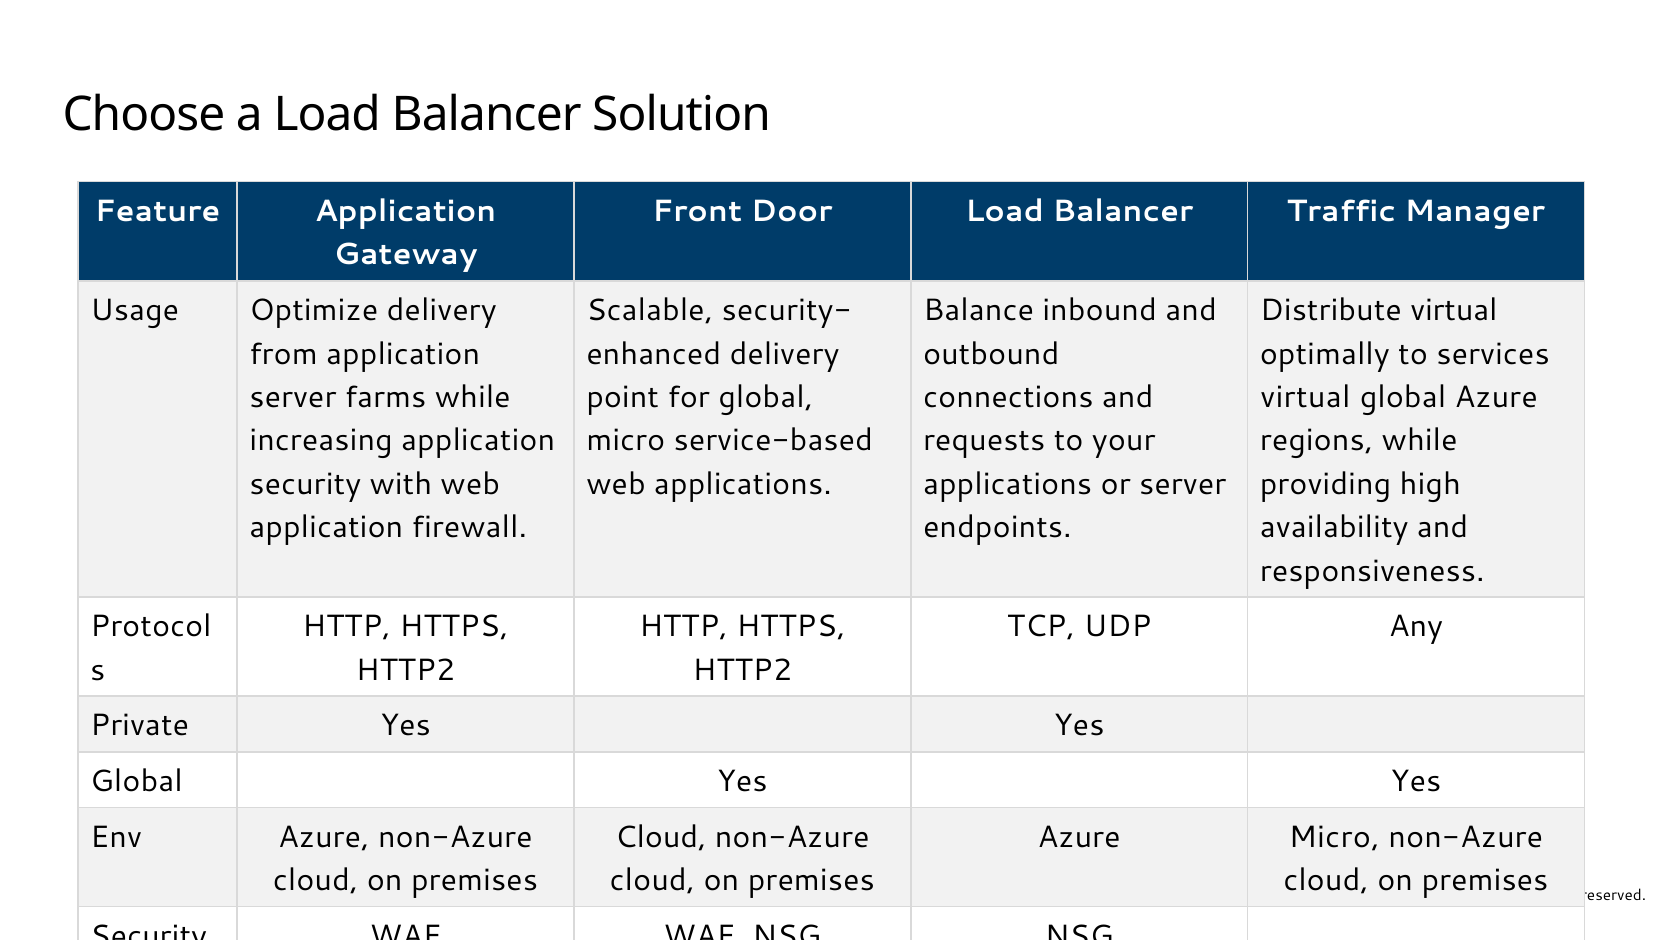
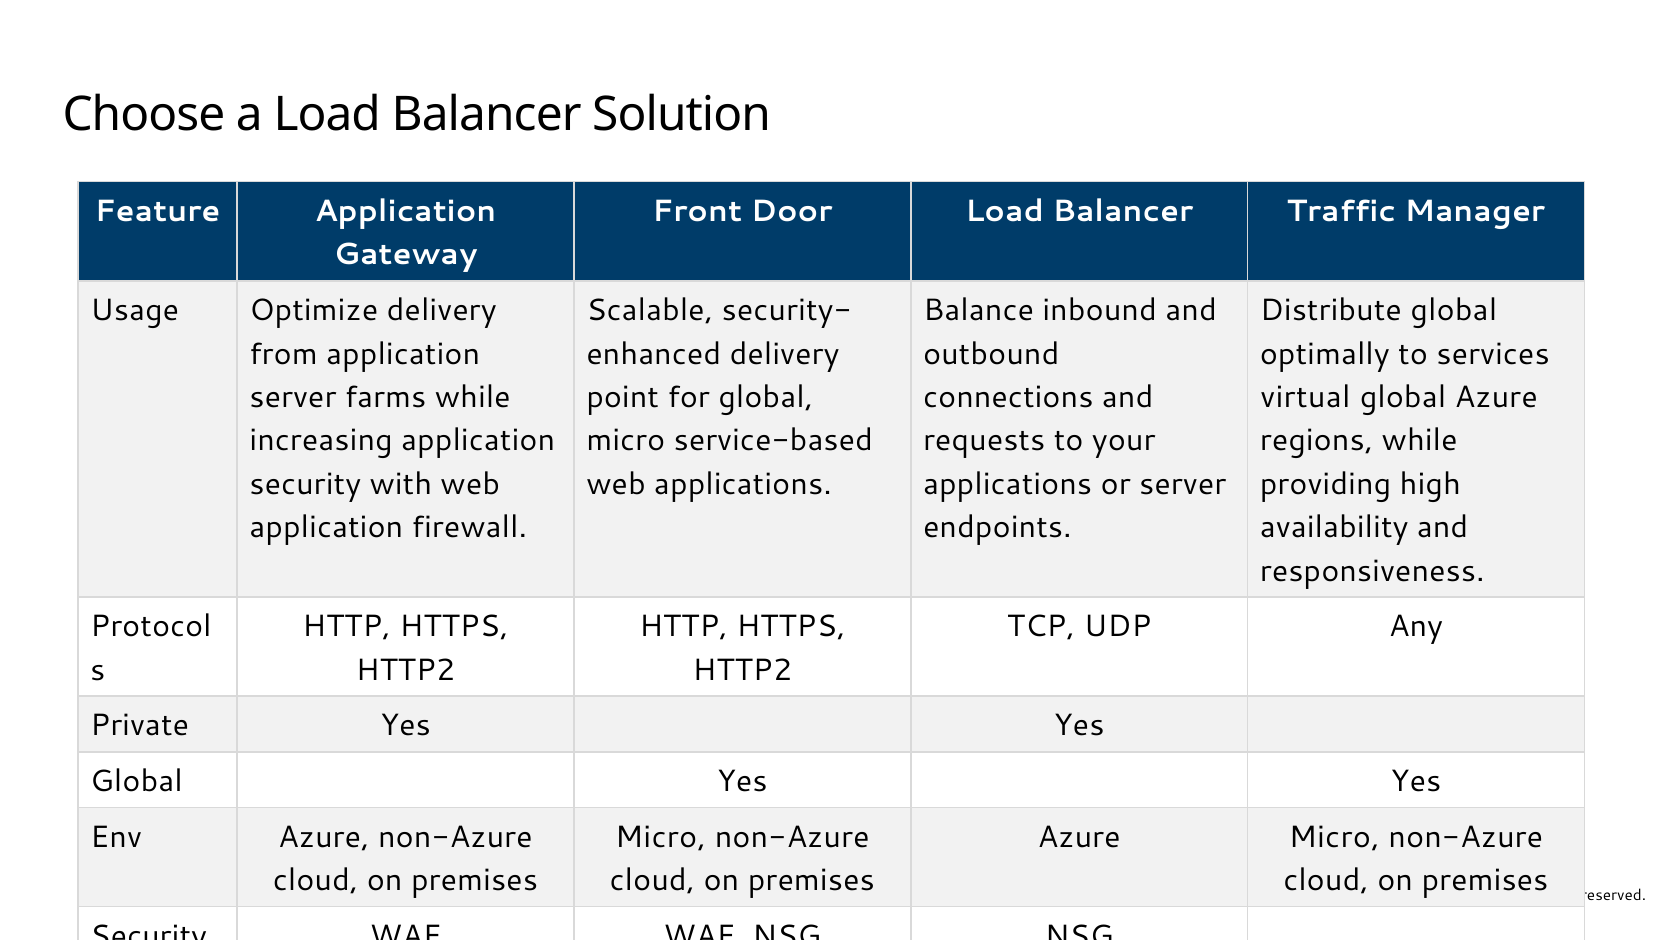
Distribute virtual: virtual -> global (1454, 311)
Cloud: Cloud -> Micro (661, 838)
